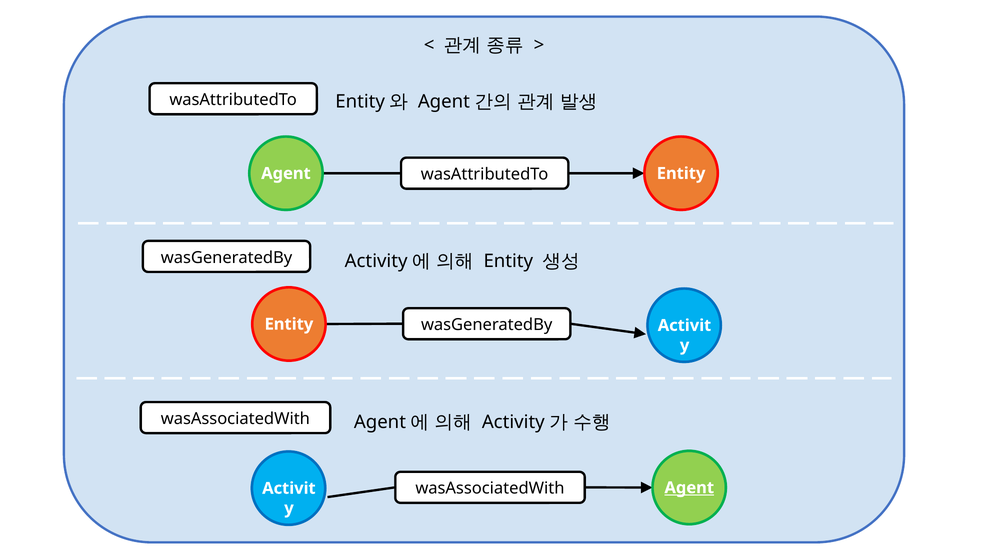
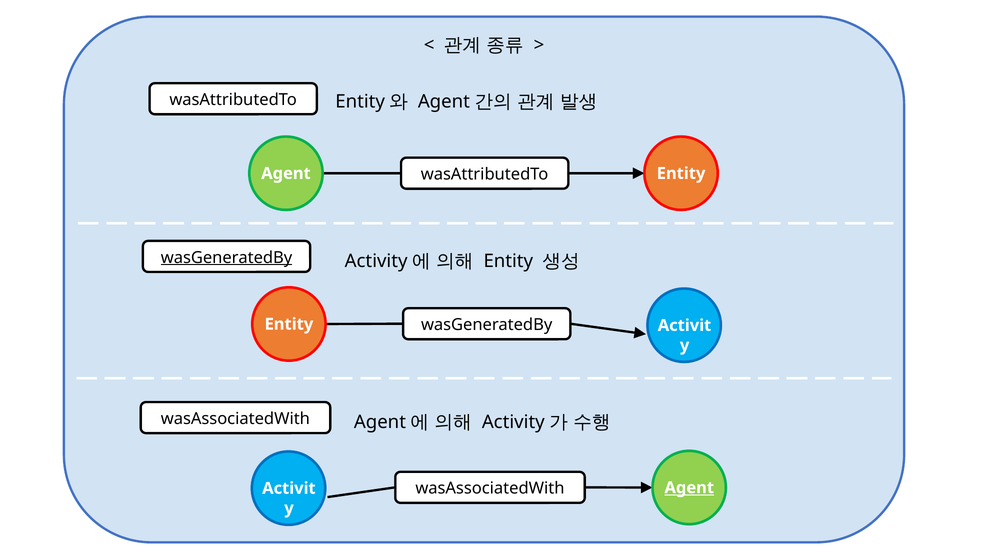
wasGeneratedBy underline: none -> present (227, 258)
